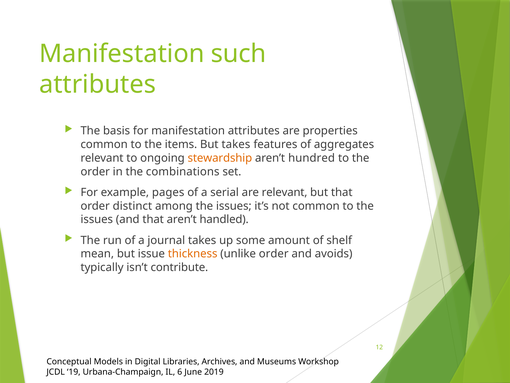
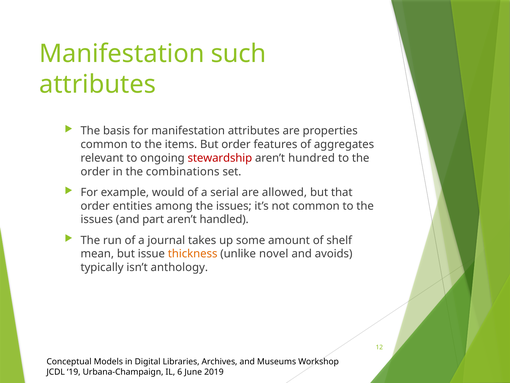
But takes: takes -> order (236, 144)
stewardship colour: orange -> red (220, 158)
pages: pages -> would (168, 192)
are relevant: relevant -> allowed (284, 192)
distinct: distinct -> entities (132, 206)
and that: that -> part (153, 219)
unlike order: order -> novel (274, 254)
contribute: contribute -> anthology (179, 267)
